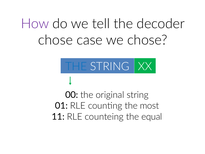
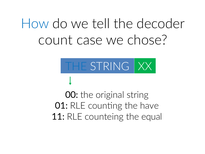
How colour: purple -> blue (35, 24)
chose: chose -> count (55, 40)
most: most -> have (149, 106)
